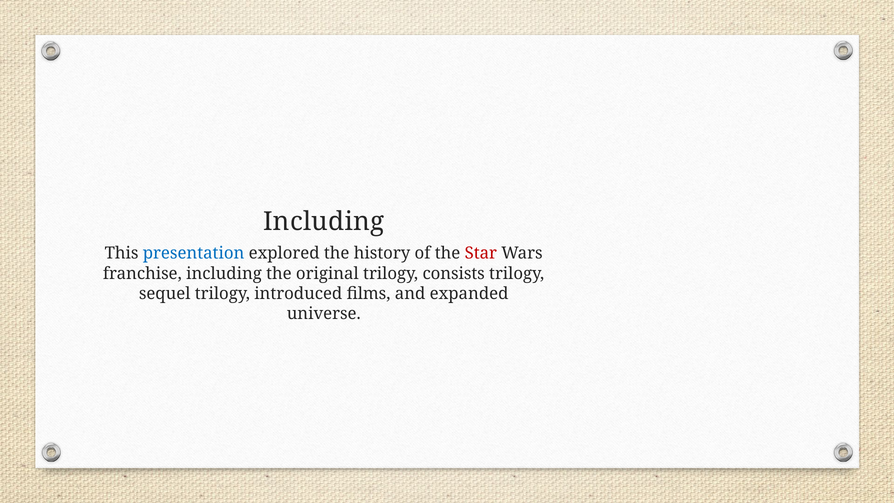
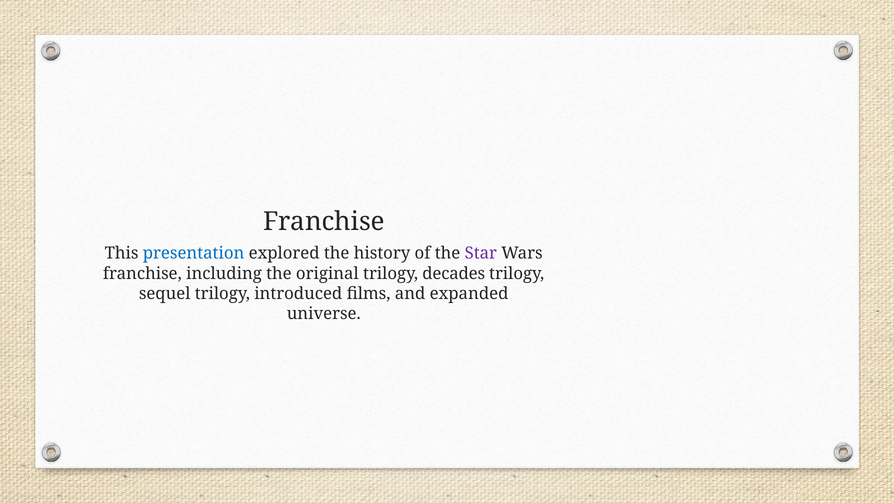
Including: Including -> Franchise (324, 221)
Star colour: red -> purple (481, 253)
consists: consists -> decades (454, 273)
